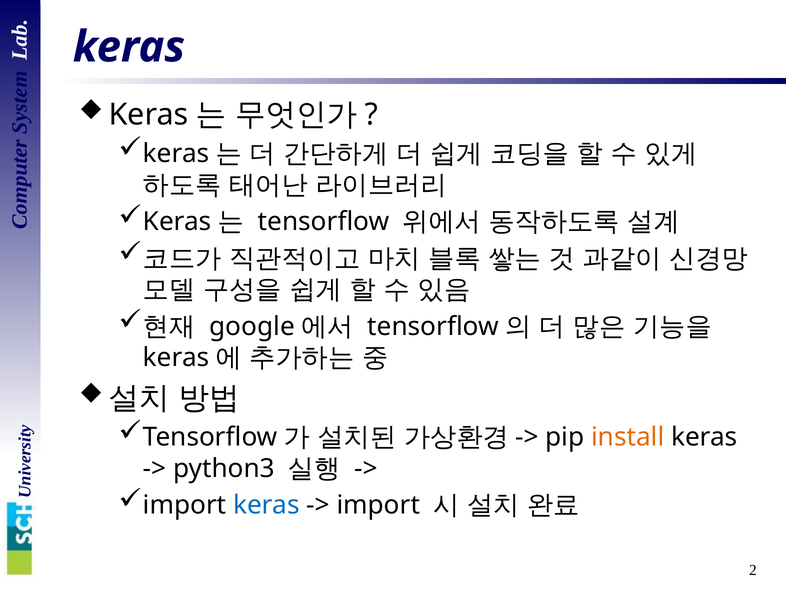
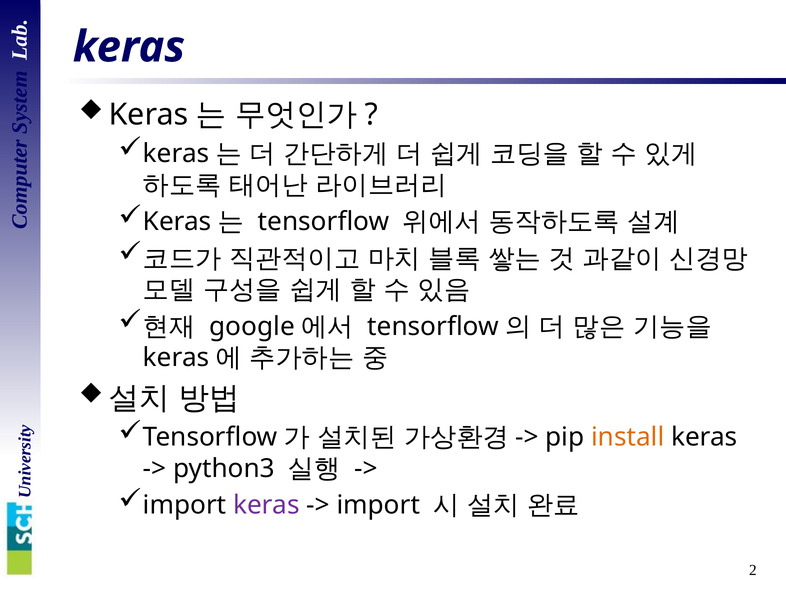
keras colour: blue -> purple (266, 506)
